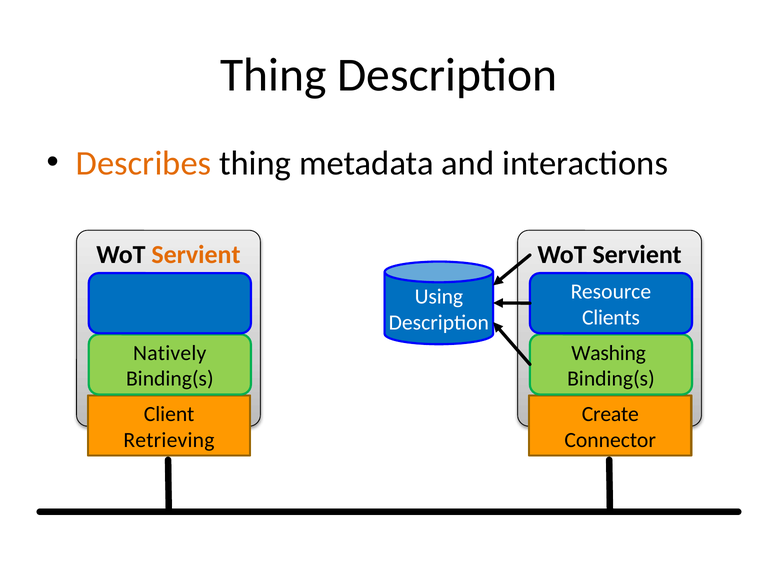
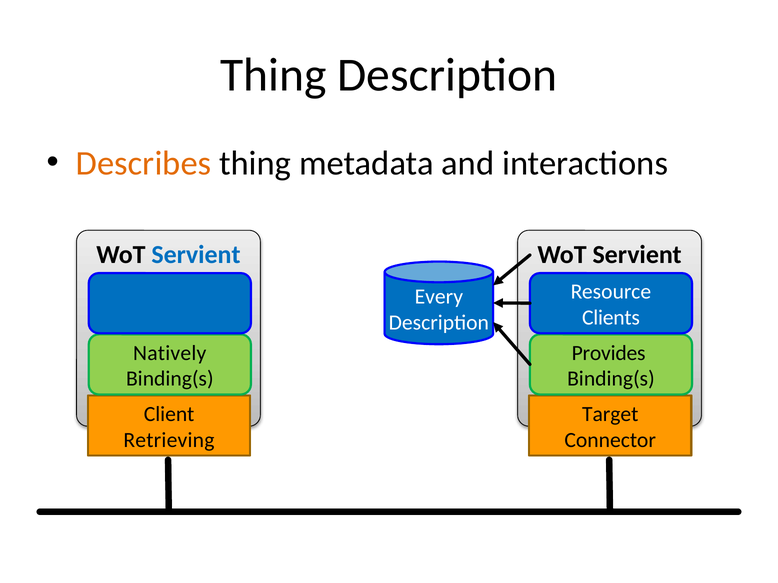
Servient colour: orange -> blue (196, 255)
Using: Using -> Every (439, 297)
Washing: Washing -> Provides (609, 353)
Create: Create -> Target (610, 414)
